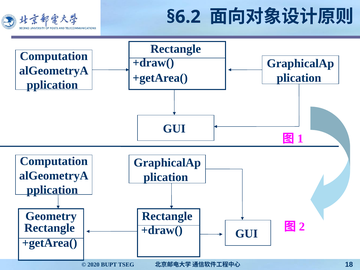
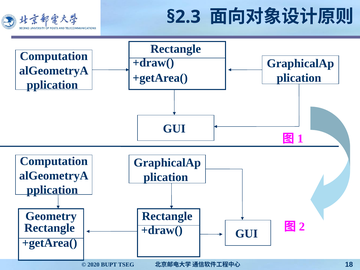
§6.2: §6.2 -> §2.3 (184, 17)
